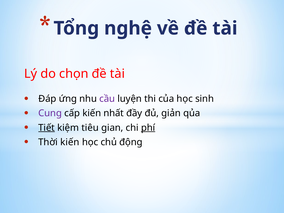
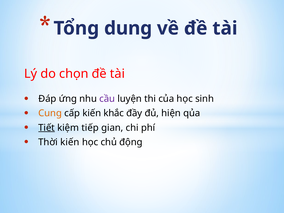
nghệ: nghệ -> dung (128, 28)
Cung colour: purple -> orange (50, 113)
nhất: nhất -> khắc (114, 113)
giản: giản -> hiện (171, 113)
tiêu: tiêu -> tiếp (90, 128)
phí underline: present -> none (148, 128)
